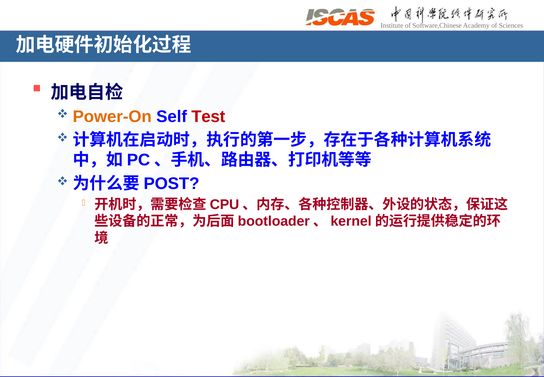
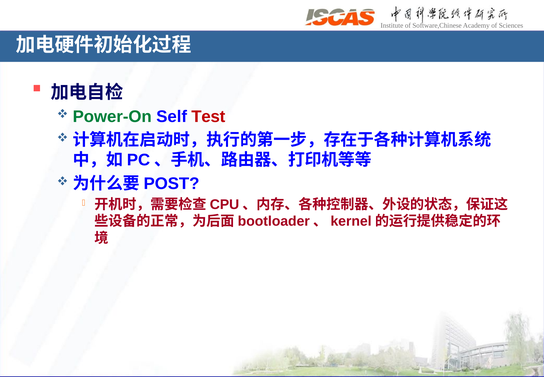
Power-On colour: orange -> green (112, 116)
